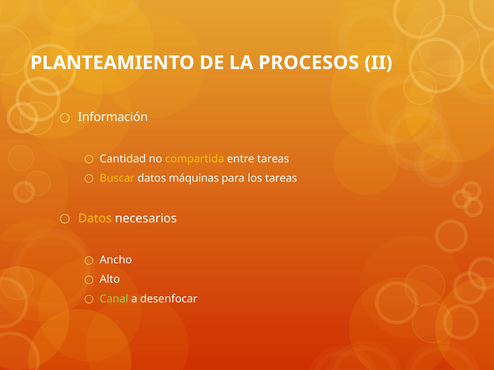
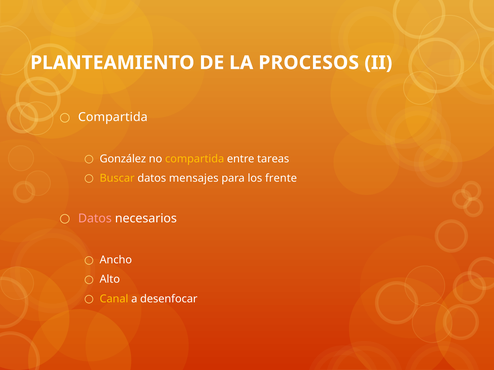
Información: Información -> Compartida (113, 117)
Cantidad: Cantidad -> González (123, 159)
máquinas: máquinas -> mensajes (194, 178)
los tareas: tareas -> frente (281, 178)
Datos colour: yellow -> pink (95, 219)
Canal colour: light green -> yellow (114, 299)
